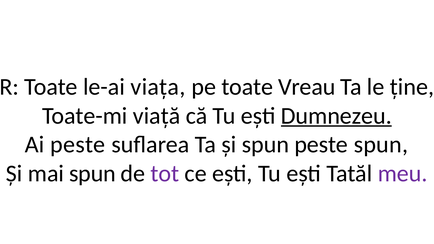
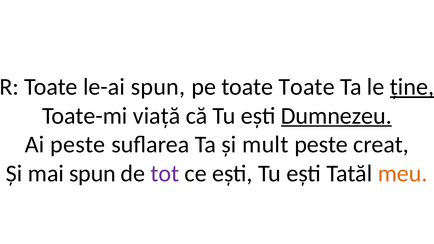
le-ai viața: viața -> spun (158, 87)
toate Vreau: Vreau -> Toate (307, 87)
ține underline: none -> present (412, 87)
și spun: spun -> mult (265, 145)
peste spun: spun -> creat (381, 145)
meu colour: purple -> orange (403, 174)
